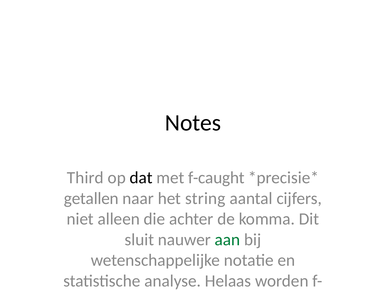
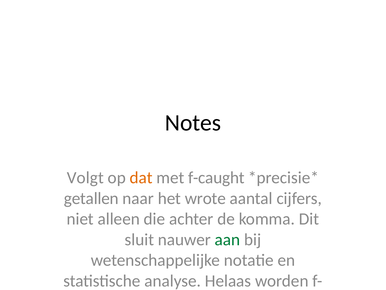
Third: Third -> Volgt (85, 177)
dat colour: black -> orange (141, 177)
string: string -> wrote (205, 198)
